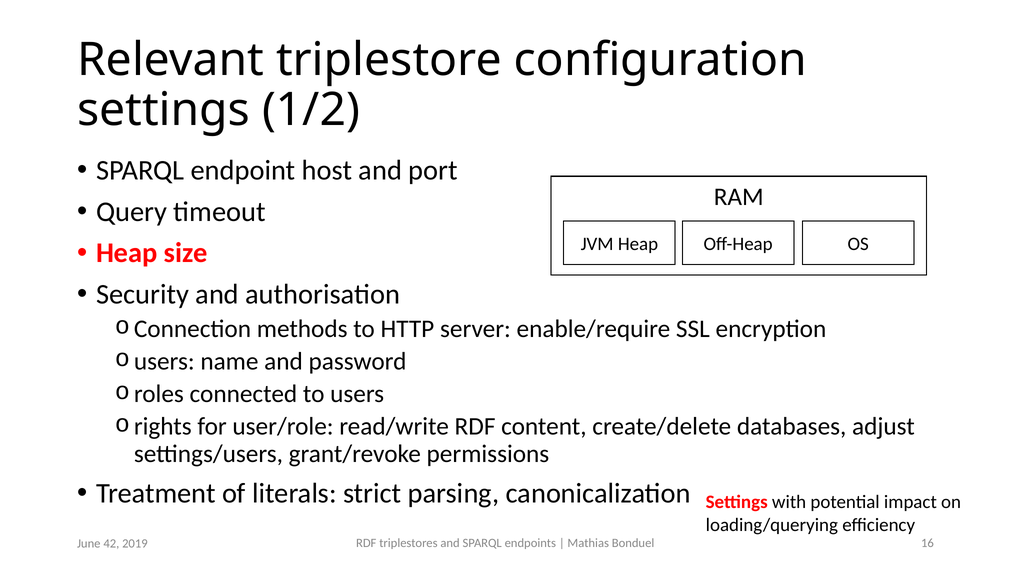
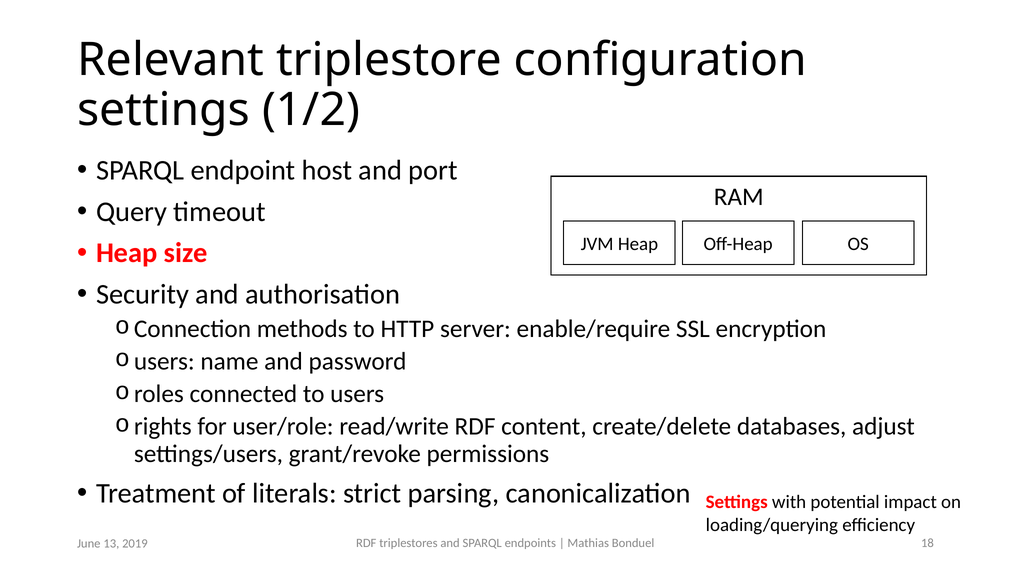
16: 16 -> 18 (927, 543)
42: 42 -> 13 (111, 543)
